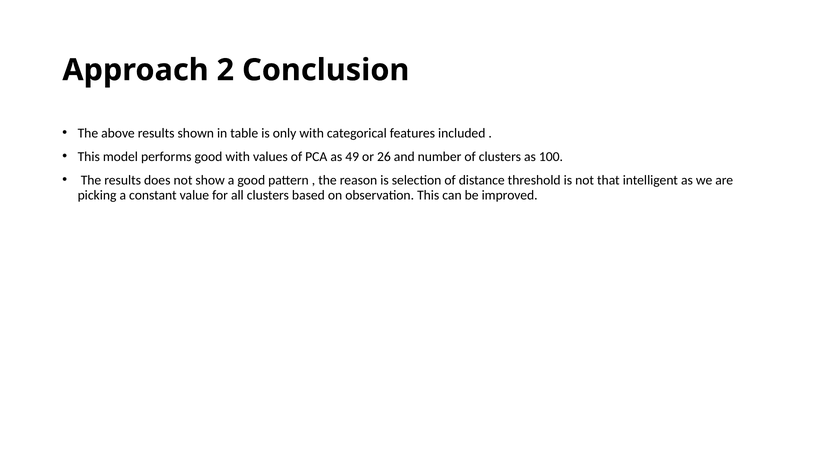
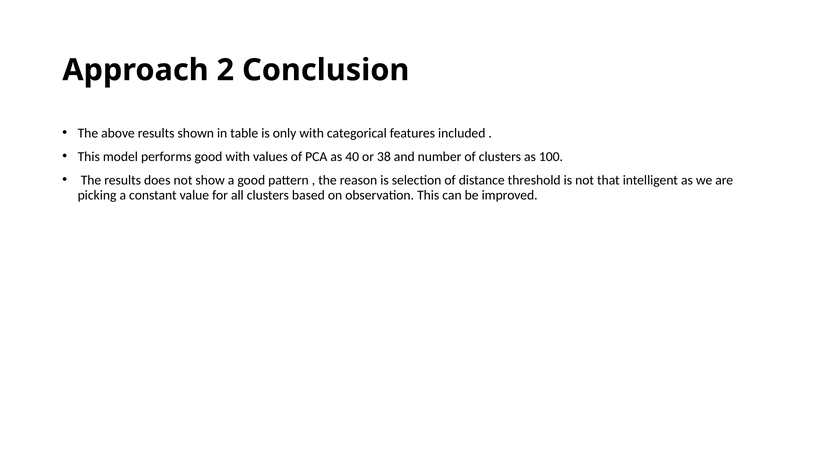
49: 49 -> 40 (352, 157)
26: 26 -> 38 (384, 157)
